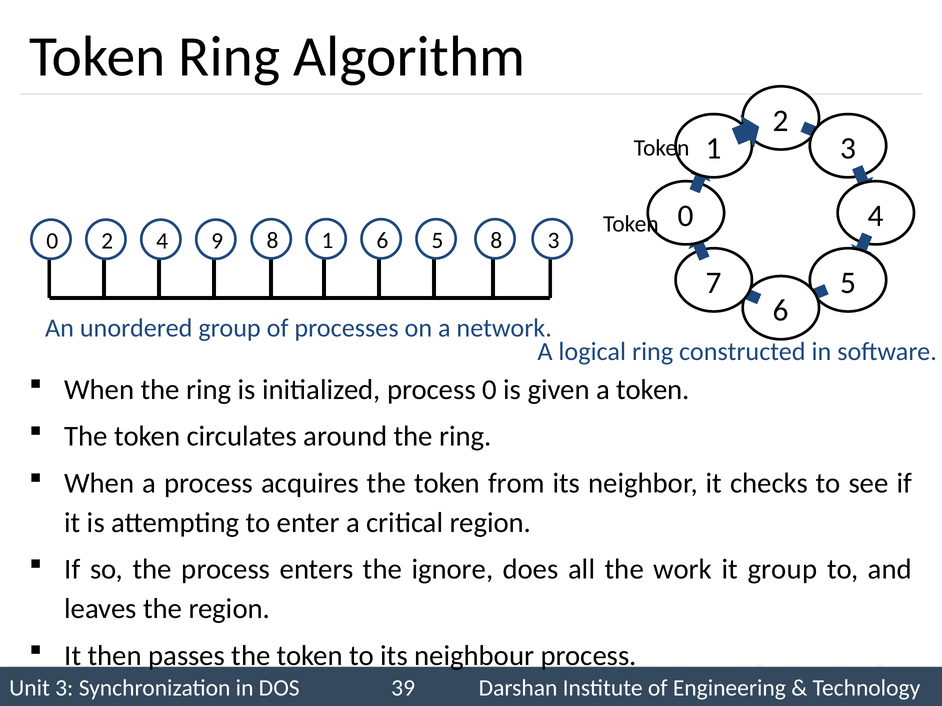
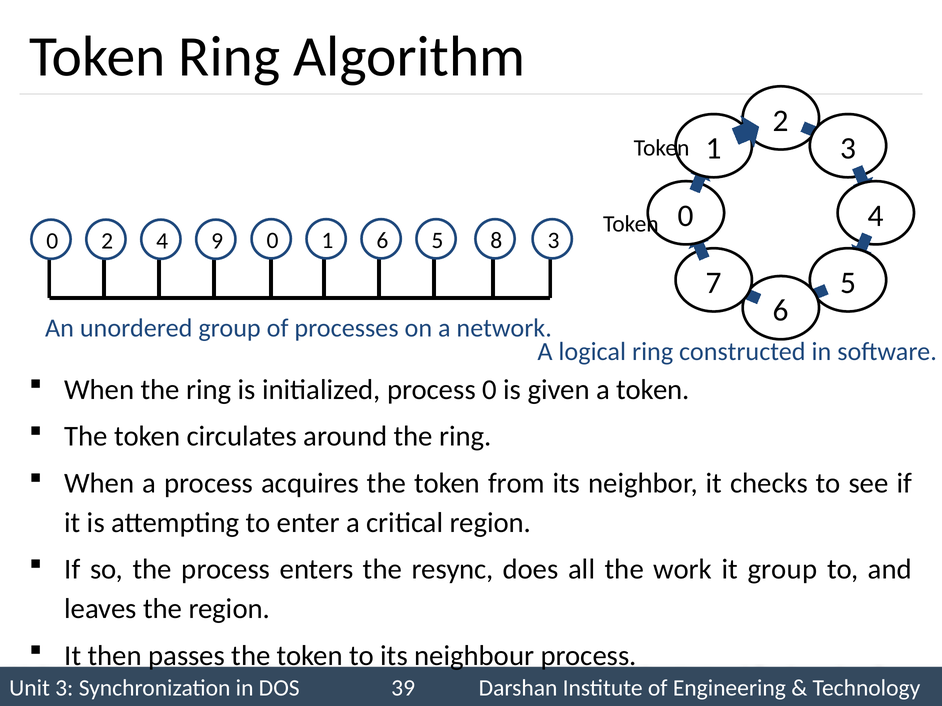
9 8: 8 -> 0 (272, 241)
ignore: ignore -> resync (453, 570)
